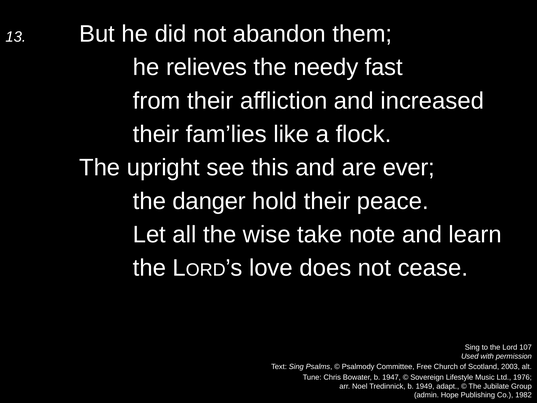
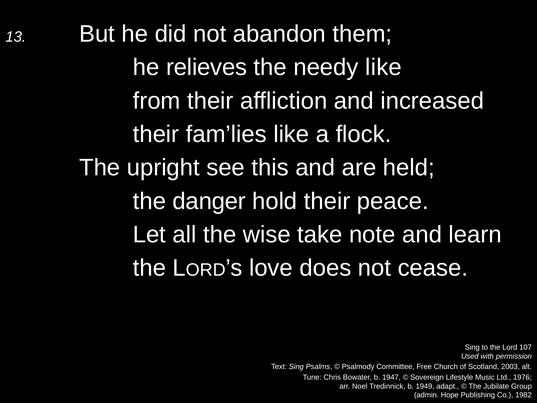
needy fast: fast -> like (384, 67)
ever: ever -> held (409, 168)
